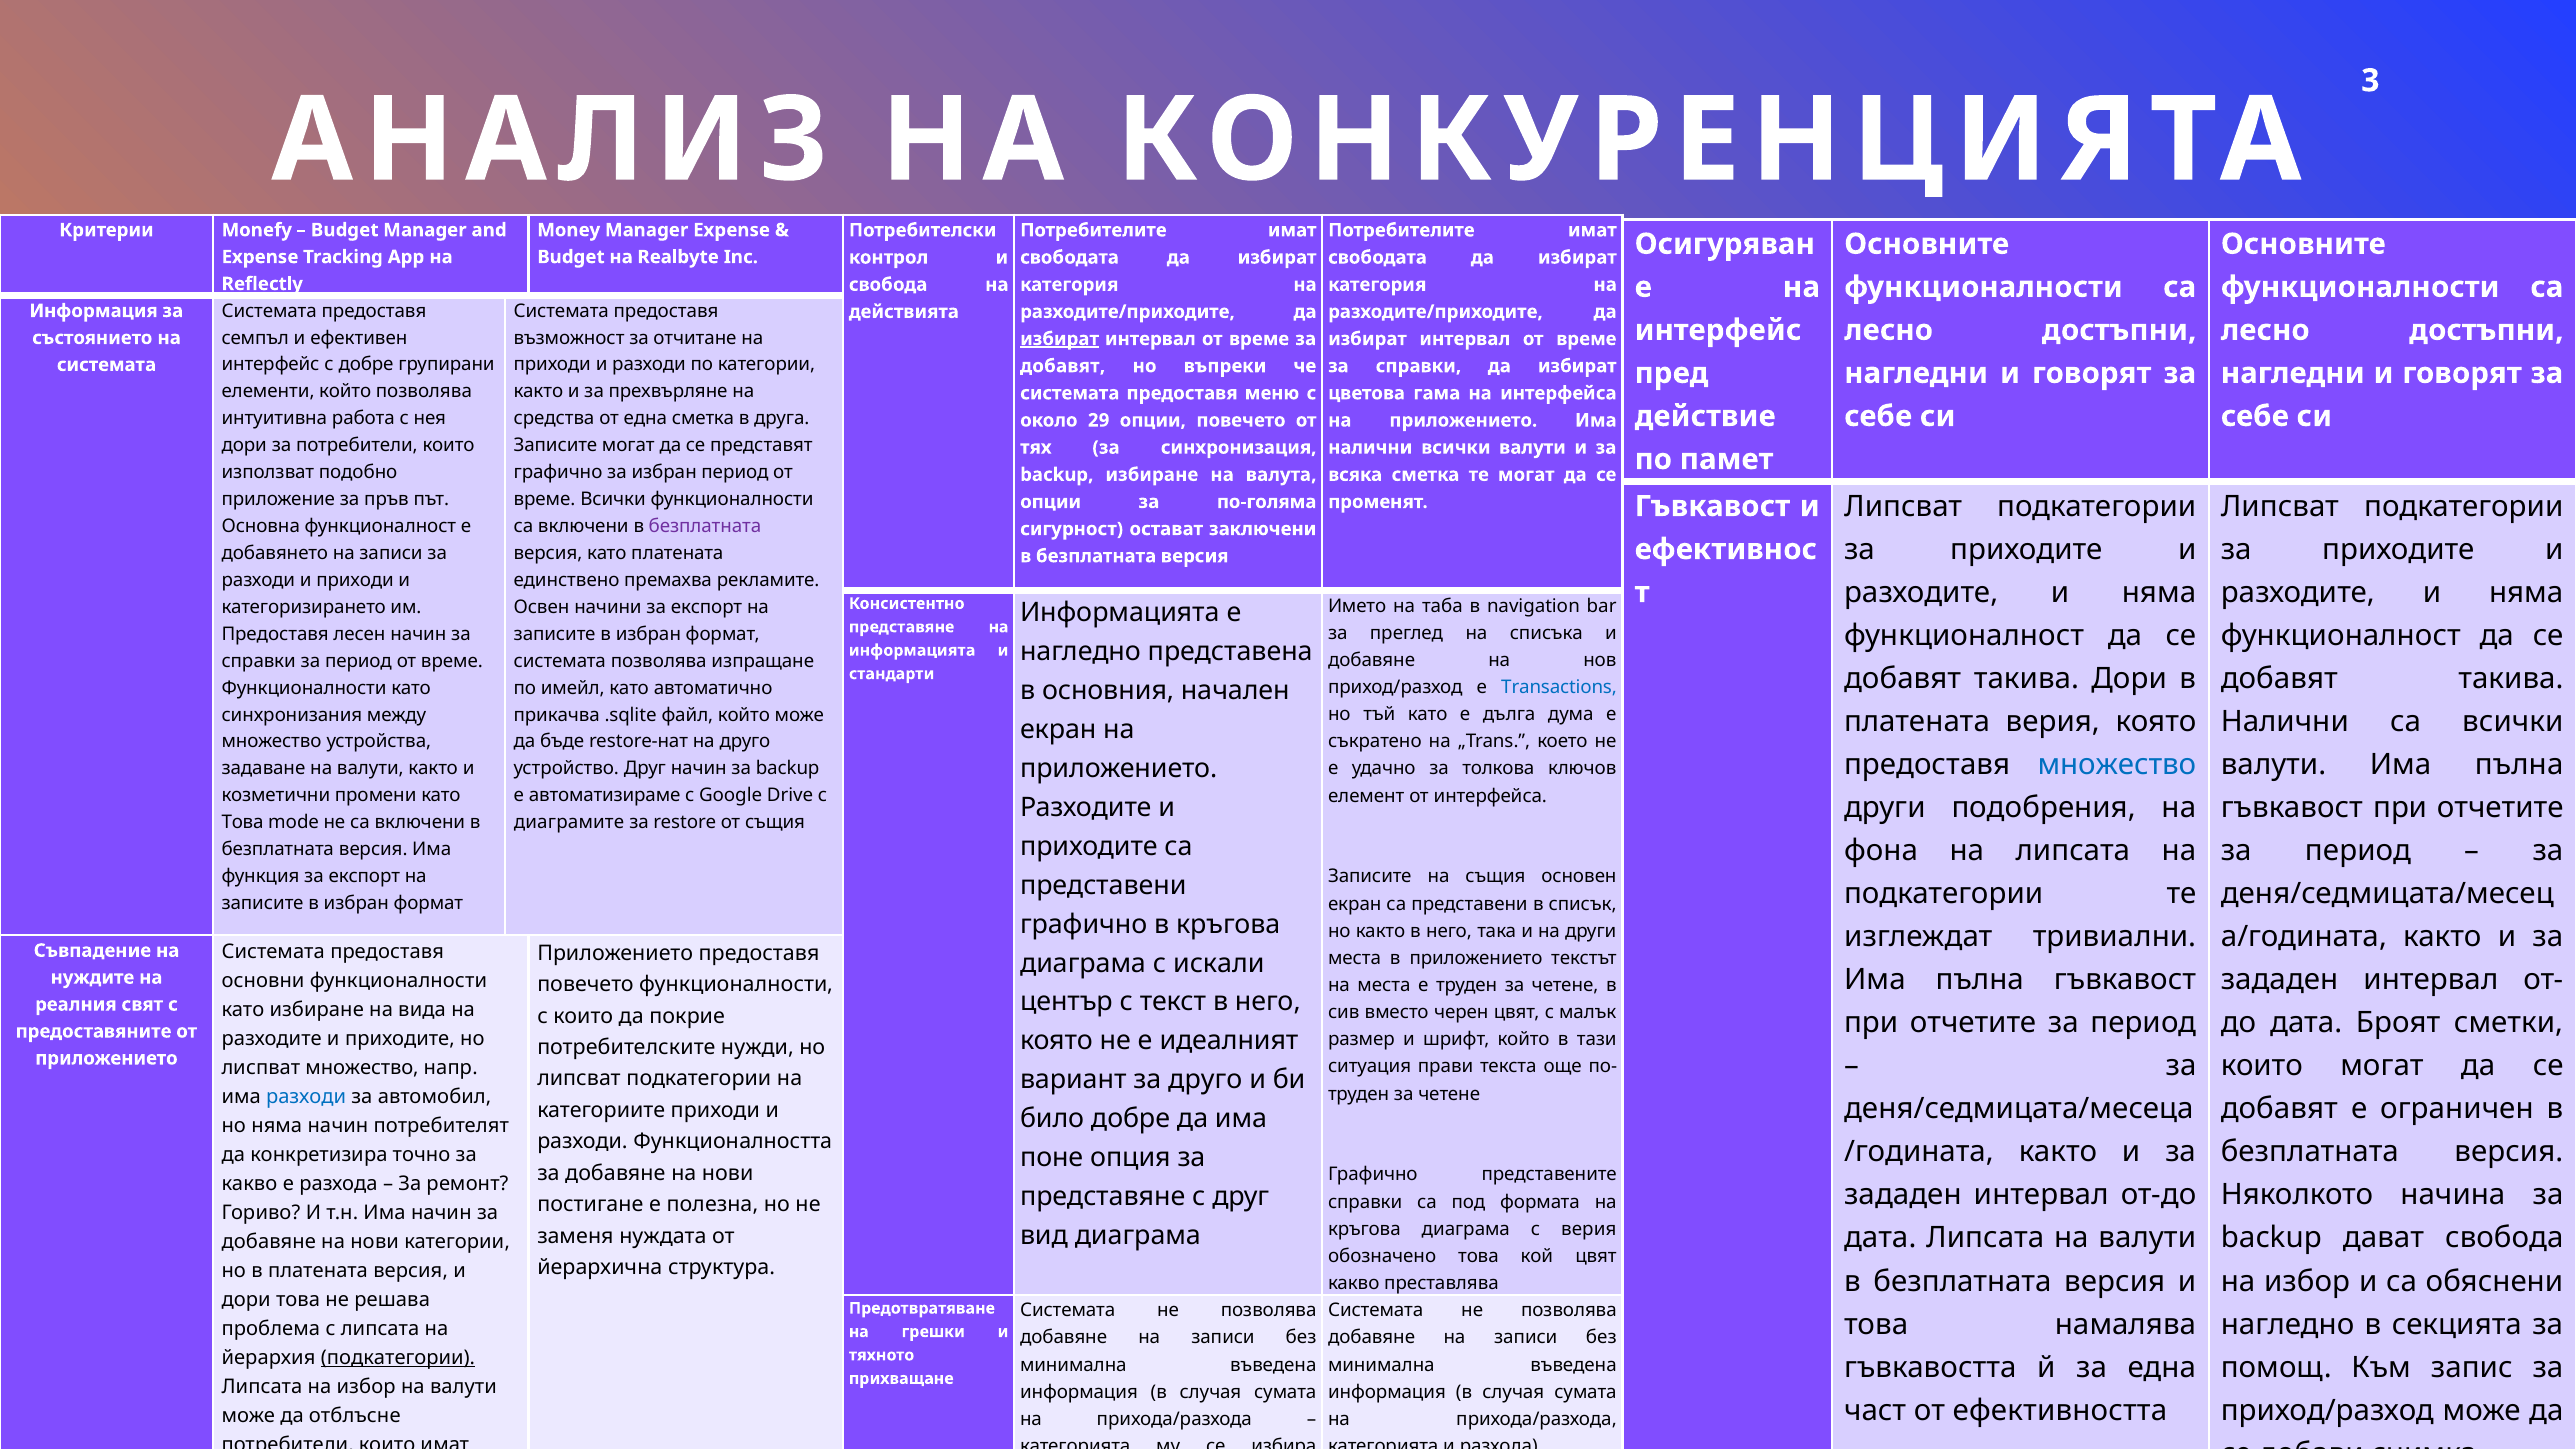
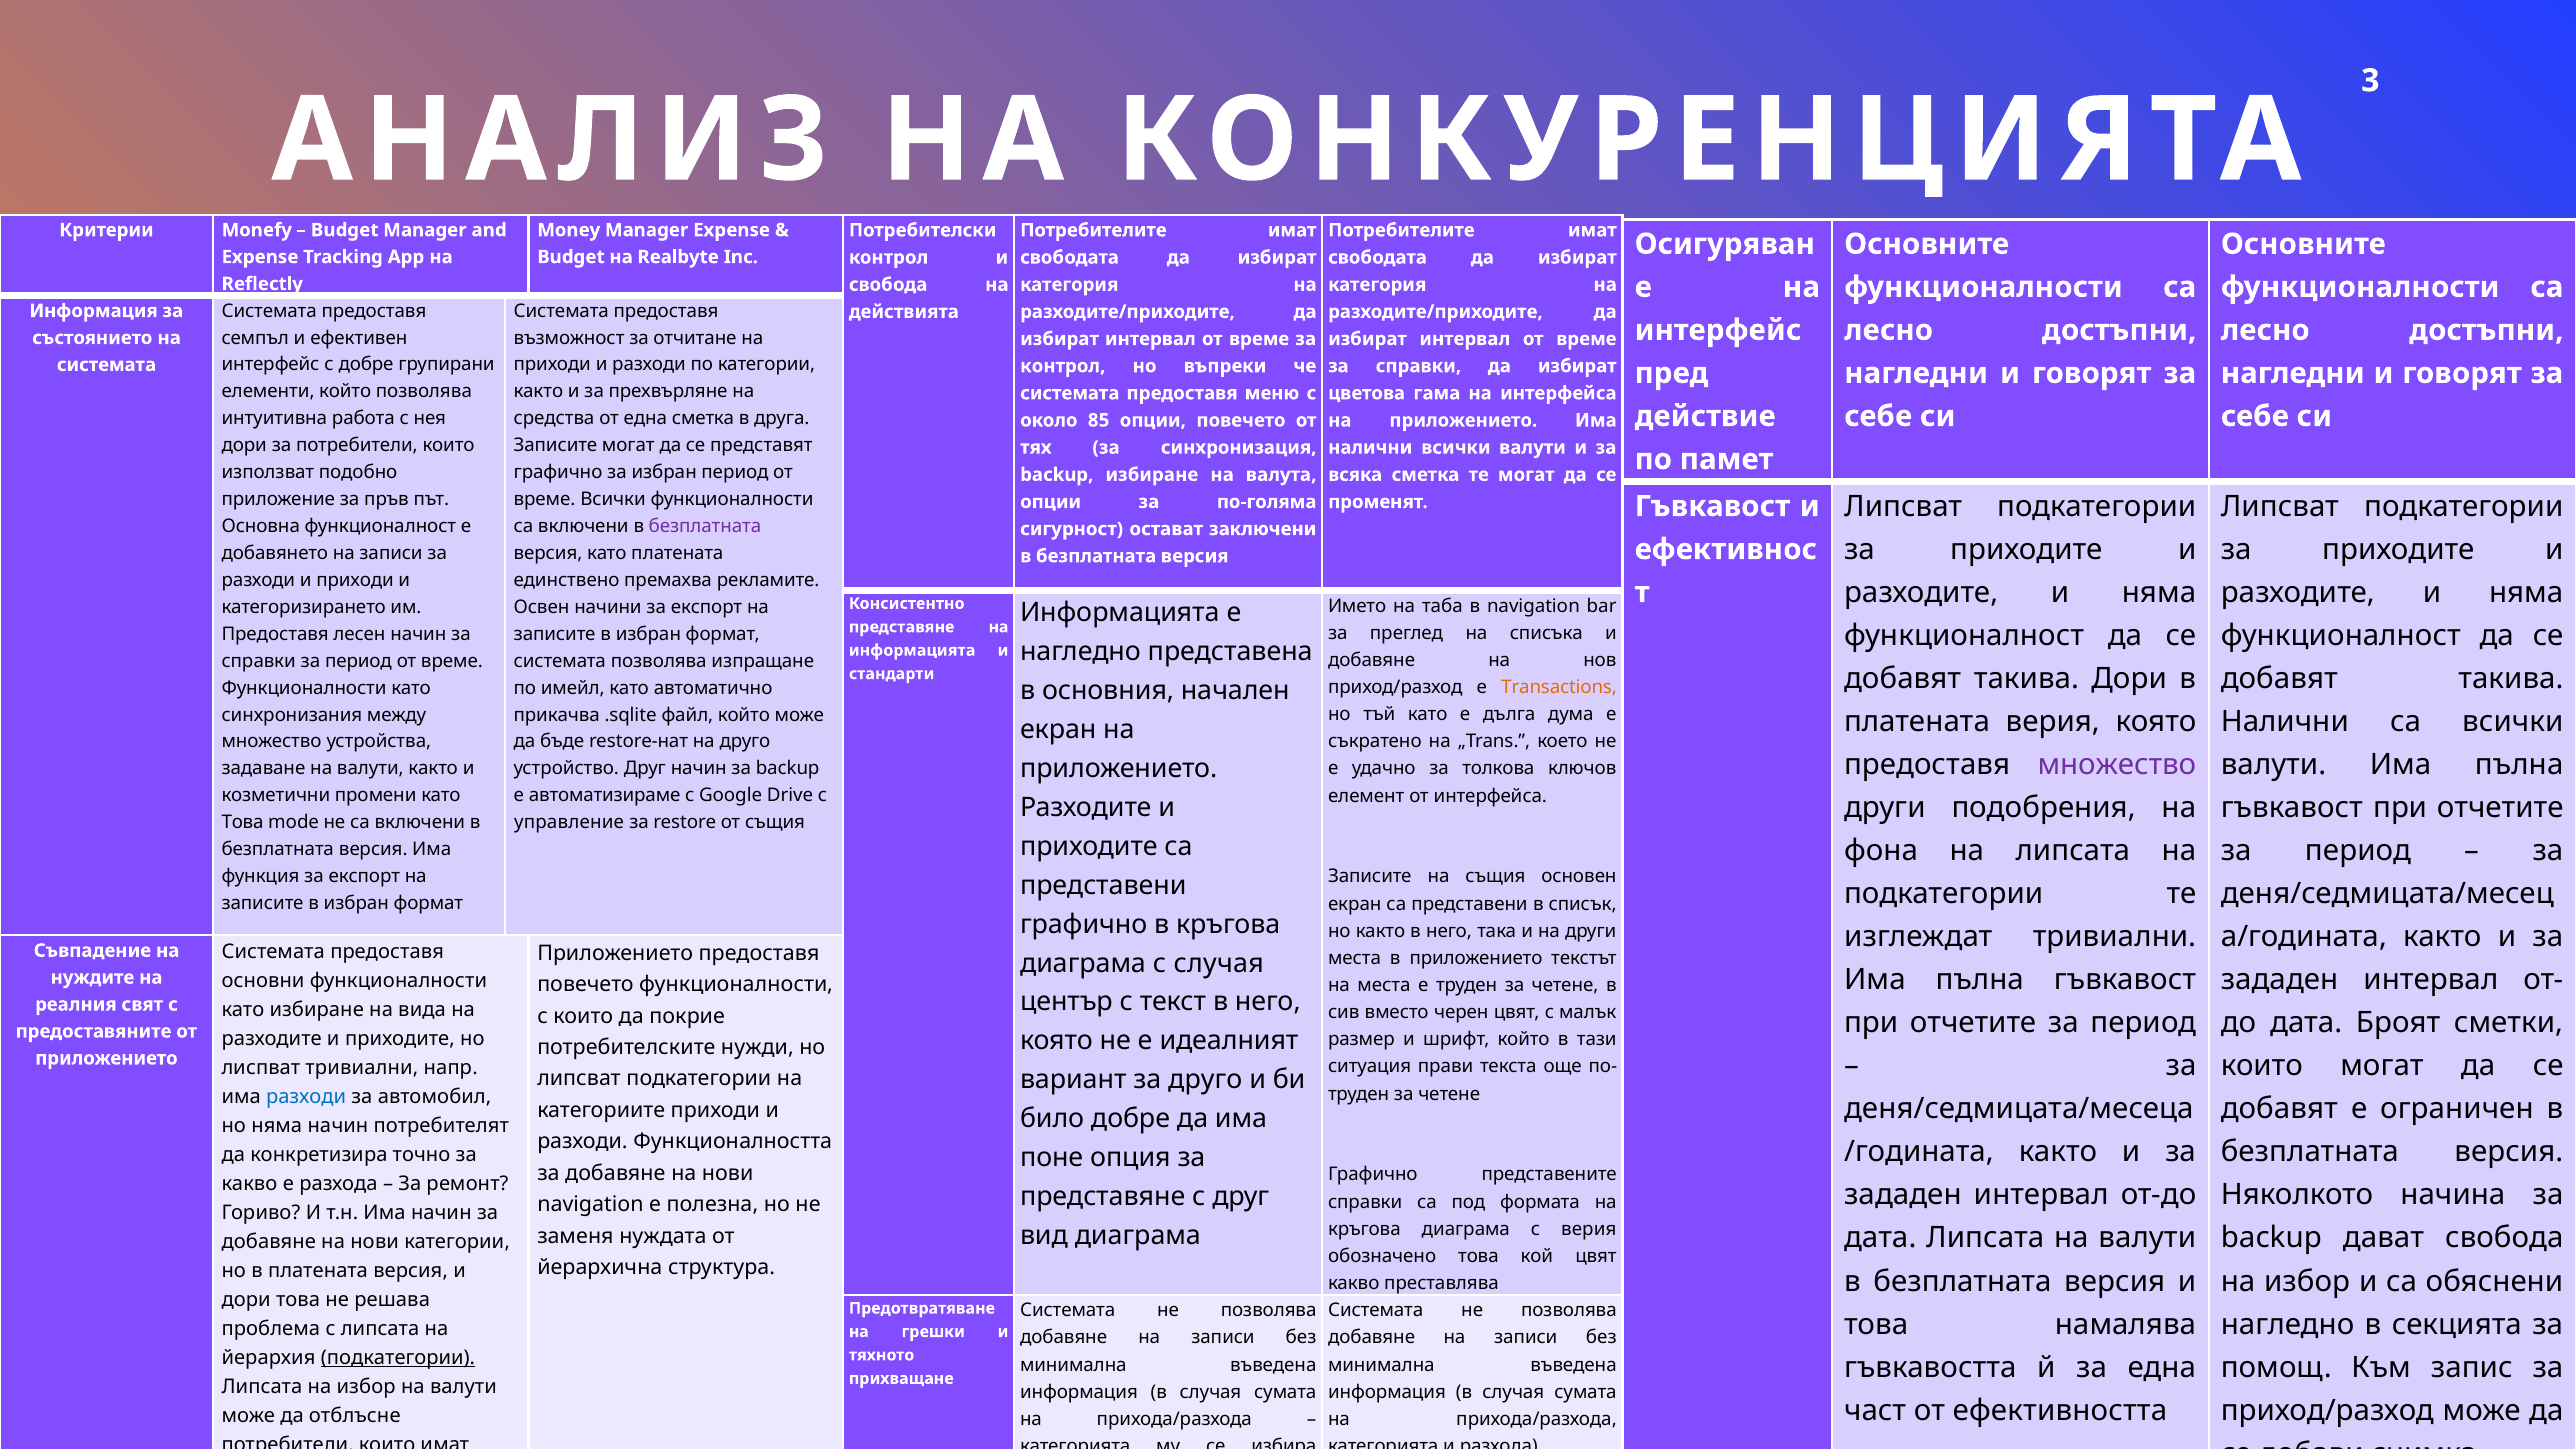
избират underline: present -> none (1060, 339)
добавят: добавят -> контрол (1063, 366)
29: 29 -> 85 (1099, 420)
Transactions colour: blue -> orange (1559, 687)
множество colour: blue -> purple (2117, 765)
диаграмите: диаграмите -> управление (569, 822)
с искали: искали -> случая (1219, 963)
лиспват множество: множество -> тривиални (362, 1068)
постигане: постигане -> navigation (590, 1205)
